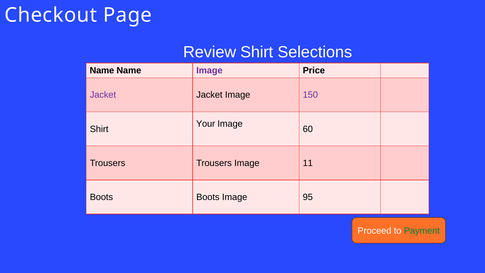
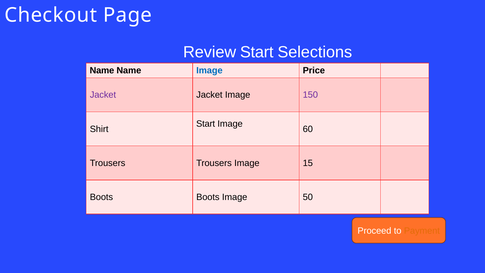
Review Shirt: Shirt -> Start (257, 52)
Image colour: purple -> blue (209, 70)
Your: Your -> Start (206, 124)
11: 11 -> 15 (308, 163)
95: 95 -> 50 (308, 197)
Payment colour: green -> orange (422, 231)
